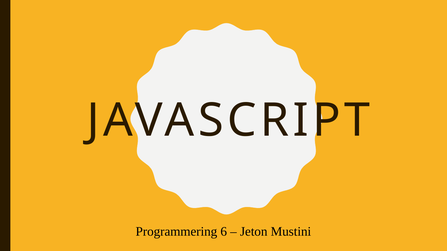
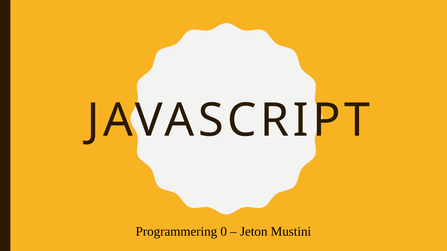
6: 6 -> 0 (224, 232)
